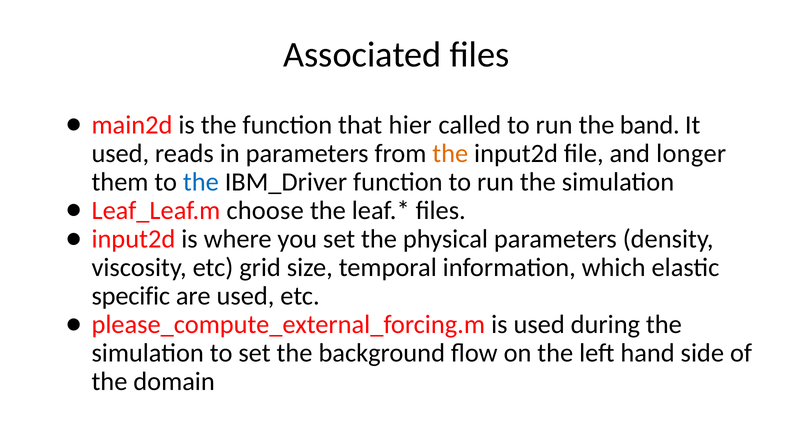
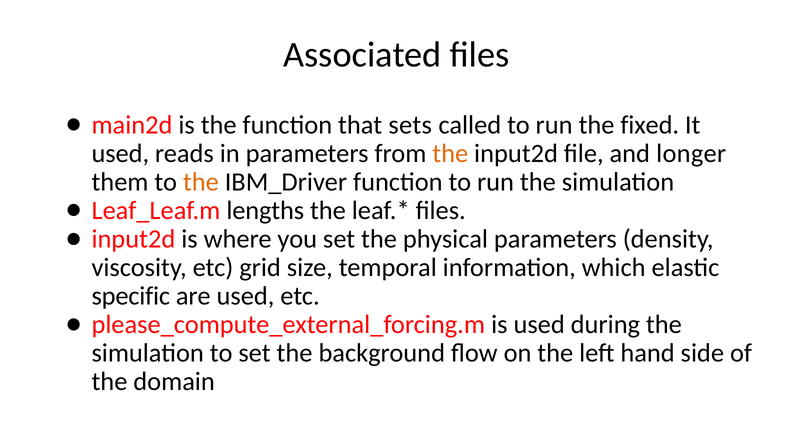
hier: hier -> sets (410, 125)
band: band -> fixed (650, 125)
the colour: blue -> orange (201, 182)
choose: choose -> lengths (265, 210)
